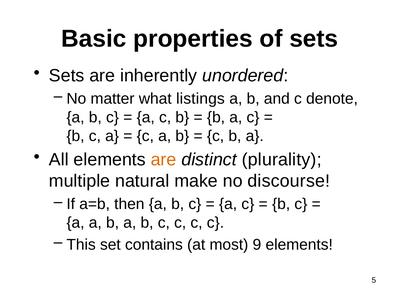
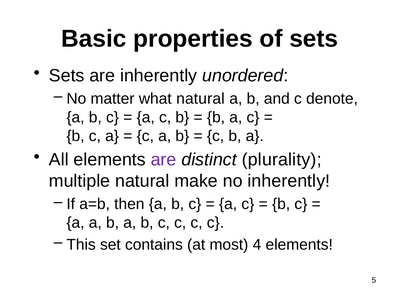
what listings: listings -> natural (200, 99)
are colour: orange -> purple (164, 160)
no discourse: discourse -> inherently (289, 181)
9: 9 -> 4 (257, 245)
